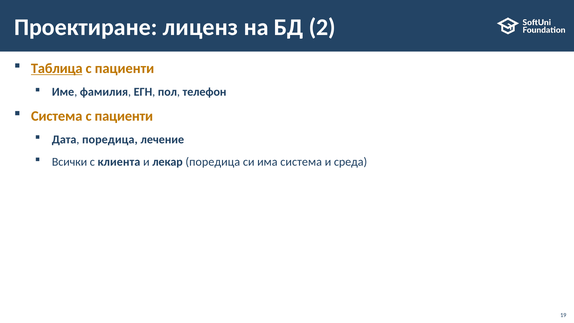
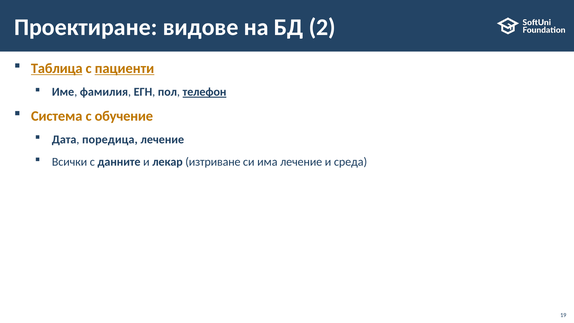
лиценз: лиценз -> видове (201, 27)
пациенти underline: none -> present (124, 68)
телефон underline: none -> present (205, 92)
пациенти: пациенти -> обучение (124, 116)
клиента: клиента -> данните (119, 162)
лекар поредица: поредица -> изтриване (213, 162)
има система: система -> лечение (301, 162)
